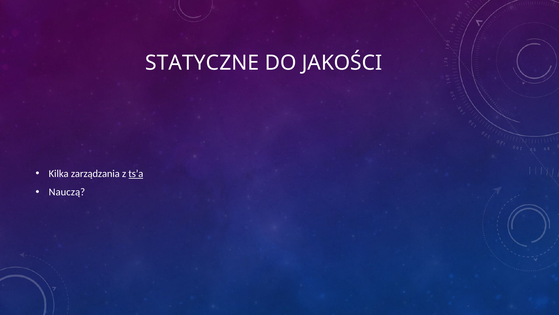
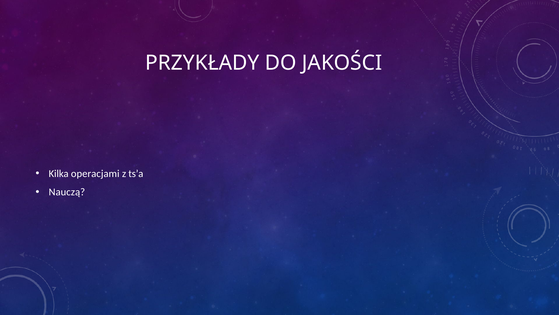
STATYCZNE: STATYCZNE -> PRZYKŁADY (202, 63)
zarządzania: zarządzania -> operacjami (95, 173)
ts’a underline: present -> none (136, 173)
